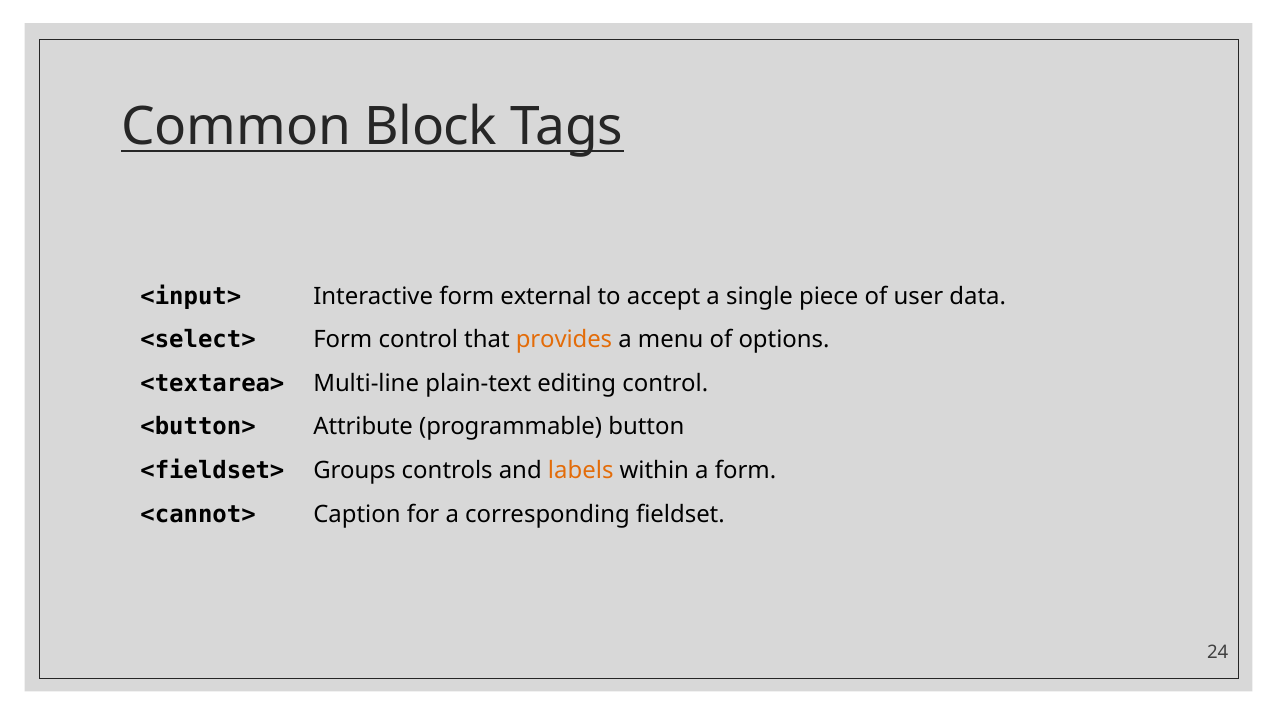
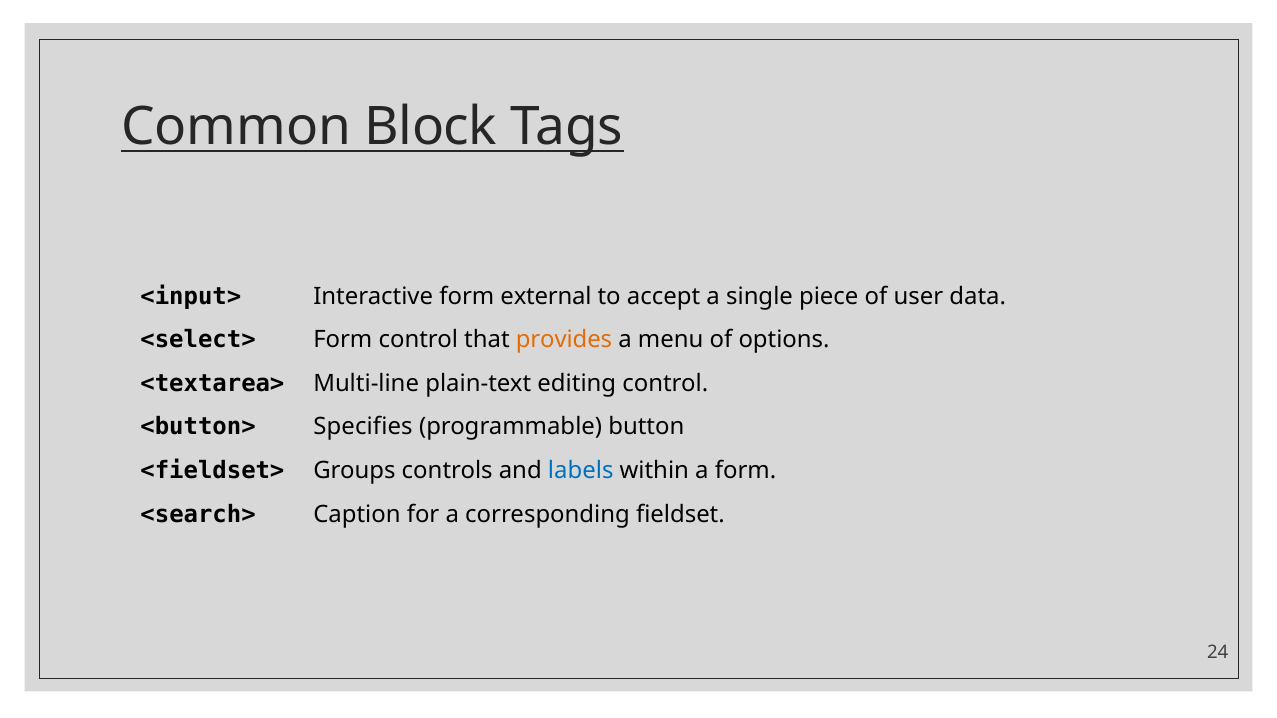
Attribute: Attribute -> Specifies (363, 427)
labels colour: orange -> blue (581, 471)
<cannot>: <cannot> -> <search> (198, 514)
